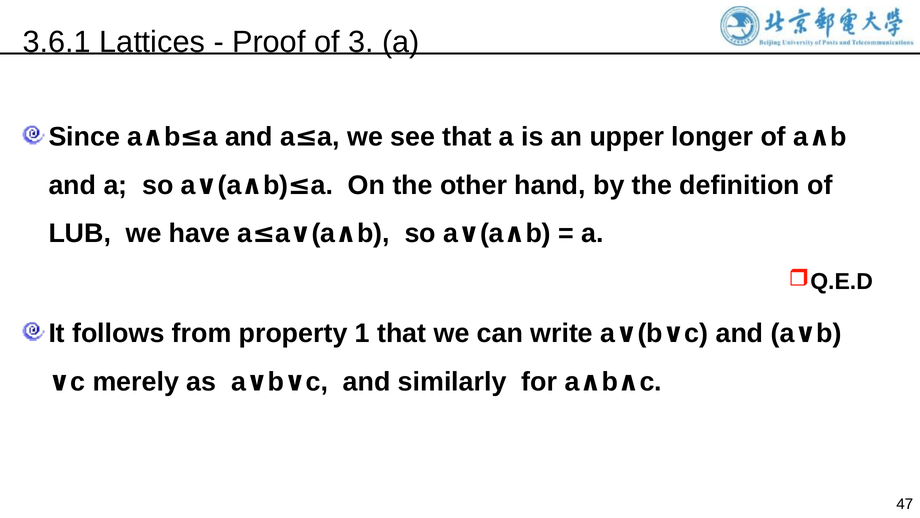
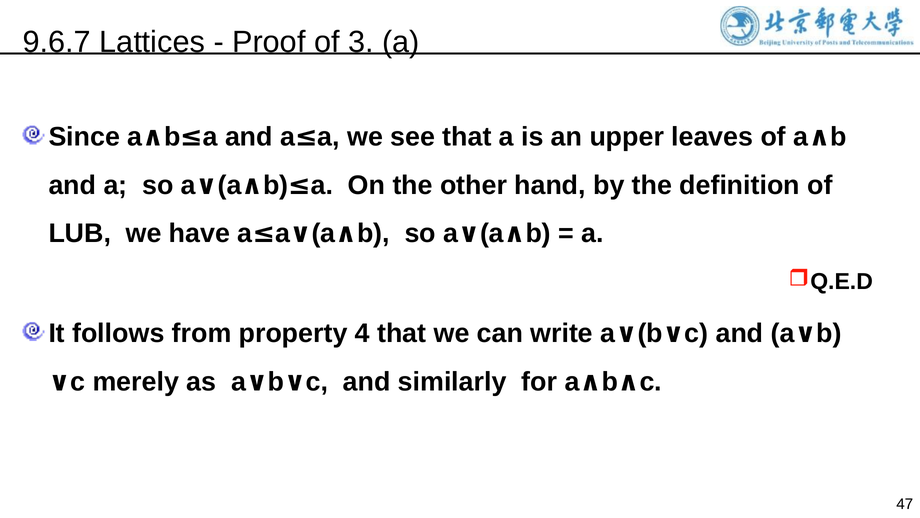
3.6.1: 3.6.1 -> 9.6.7 (57, 42)
longer: longer -> leaves (712, 137)
1: 1 -> 4 (362, 333)
